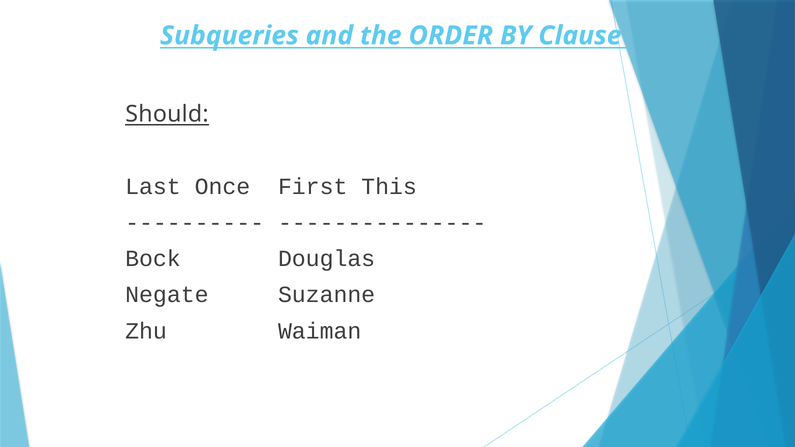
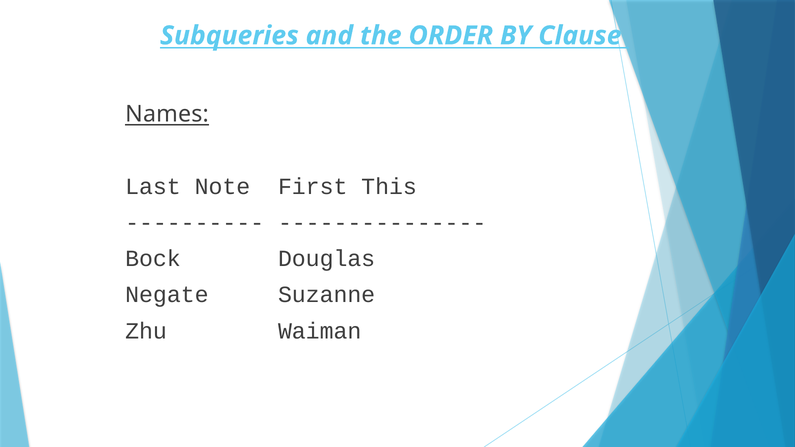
Should: Should -> Names (167, 114)
Once: Once -> Note (222, 187)
